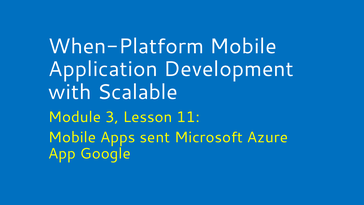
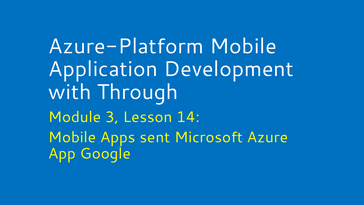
When-Platform: When-Platform -> Azure-Platform (126, 46)
Scalable: Scalable -> Through (138, 92)
11: 11 -> 14 (188, 117)
